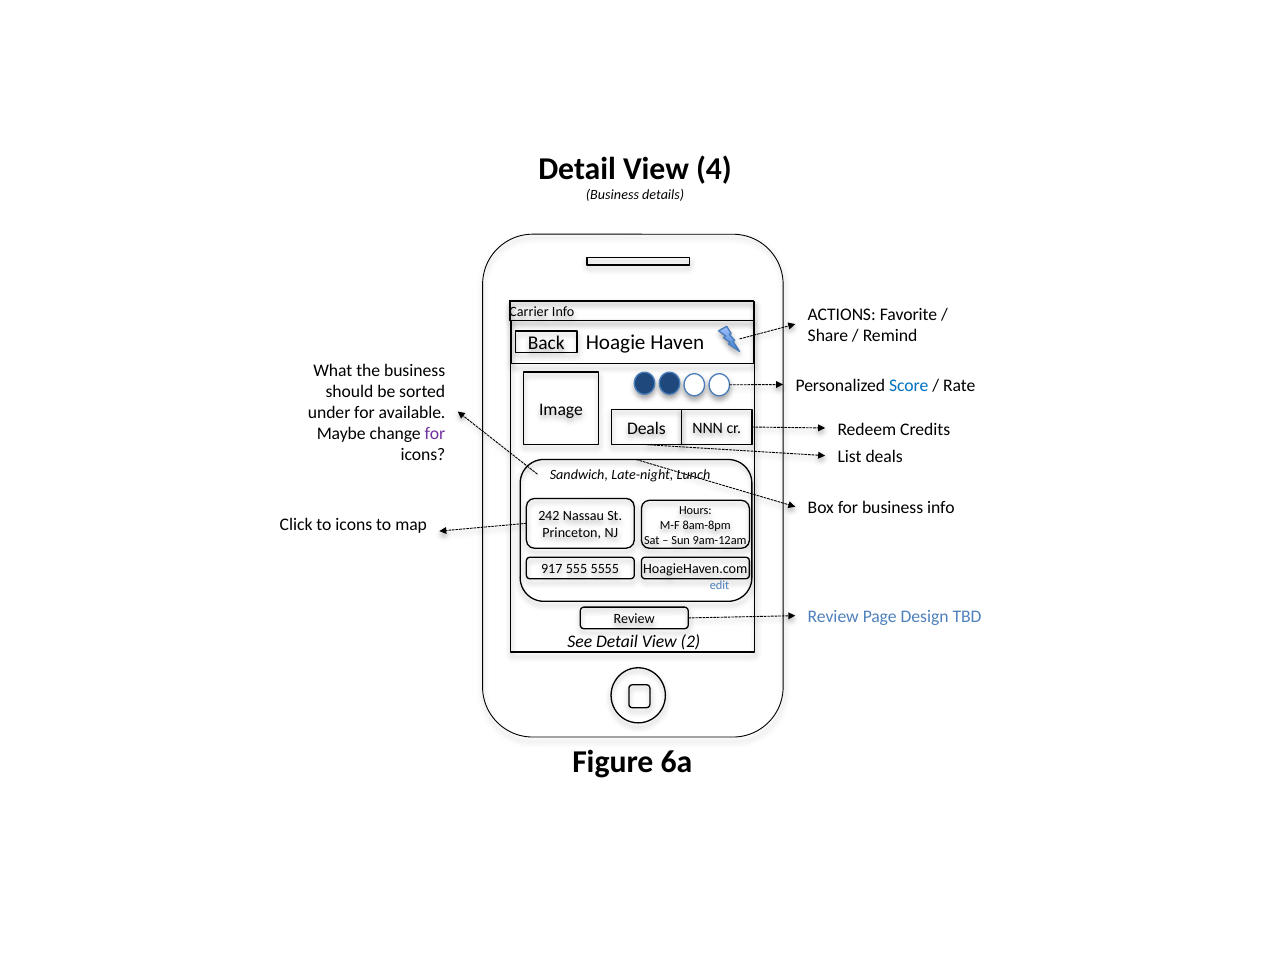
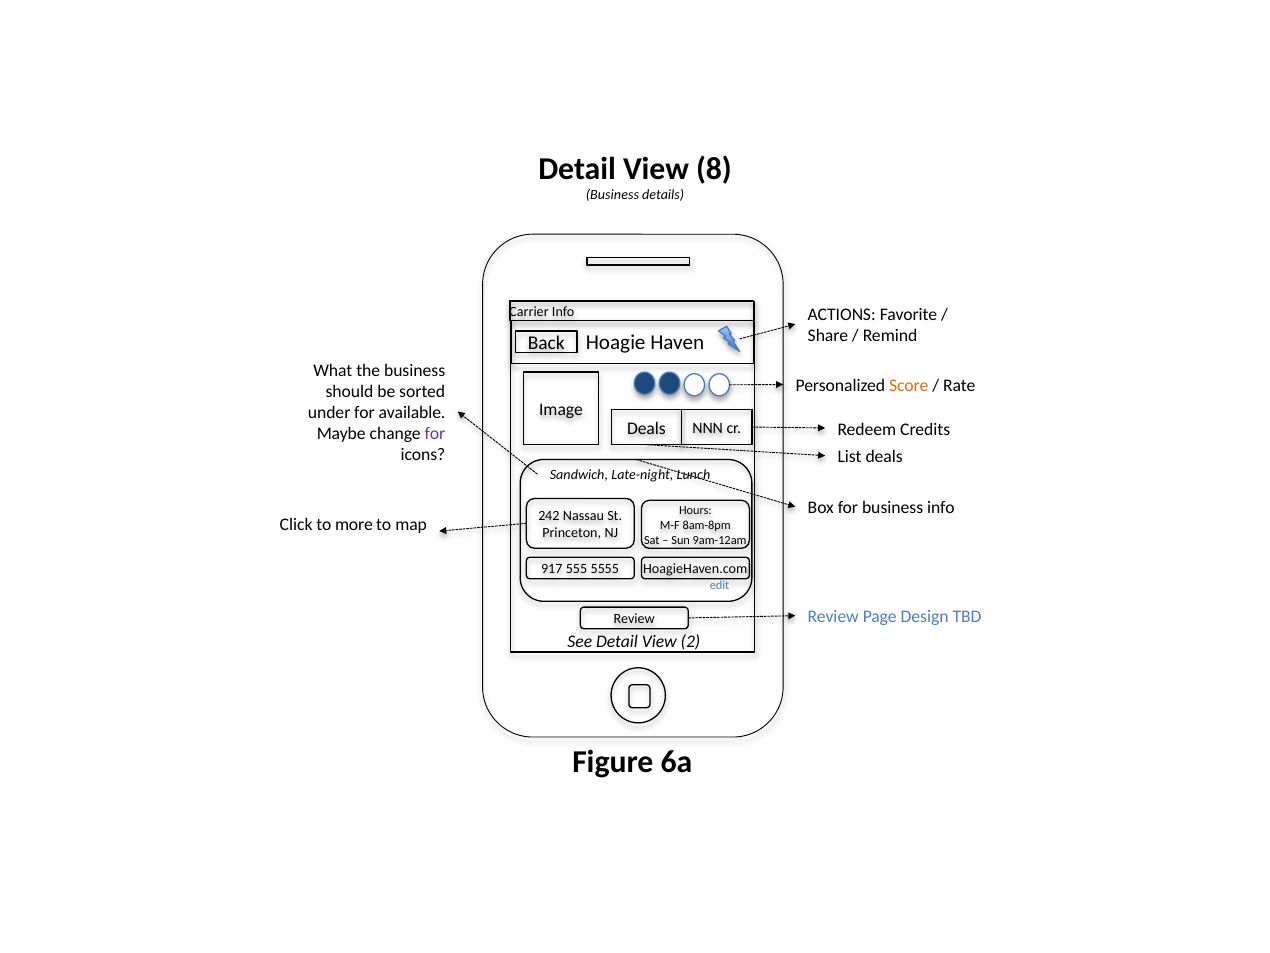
4: 4 -> 8 (714, 169)
Score colour: blue -> orange (909, 386)
to icons: icons -> more (354, 525)
